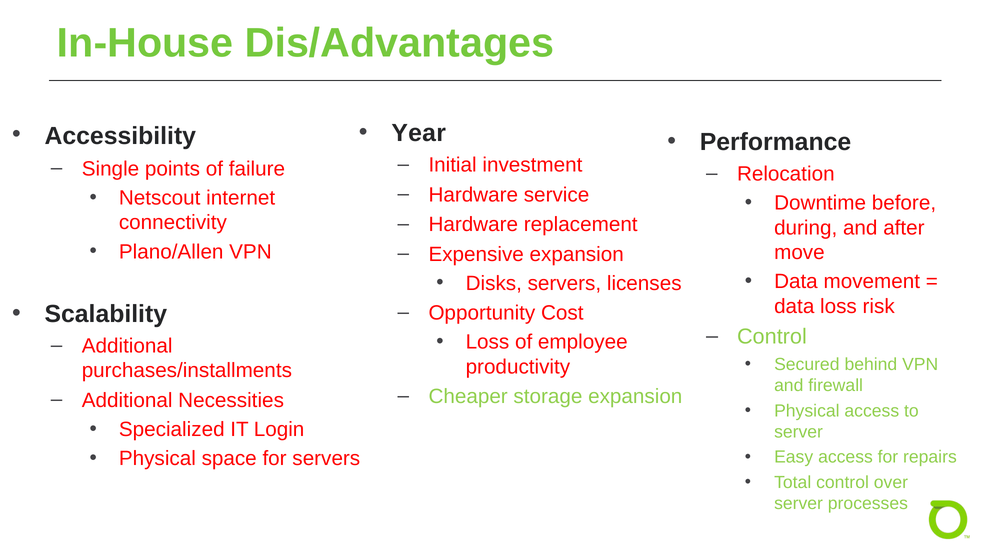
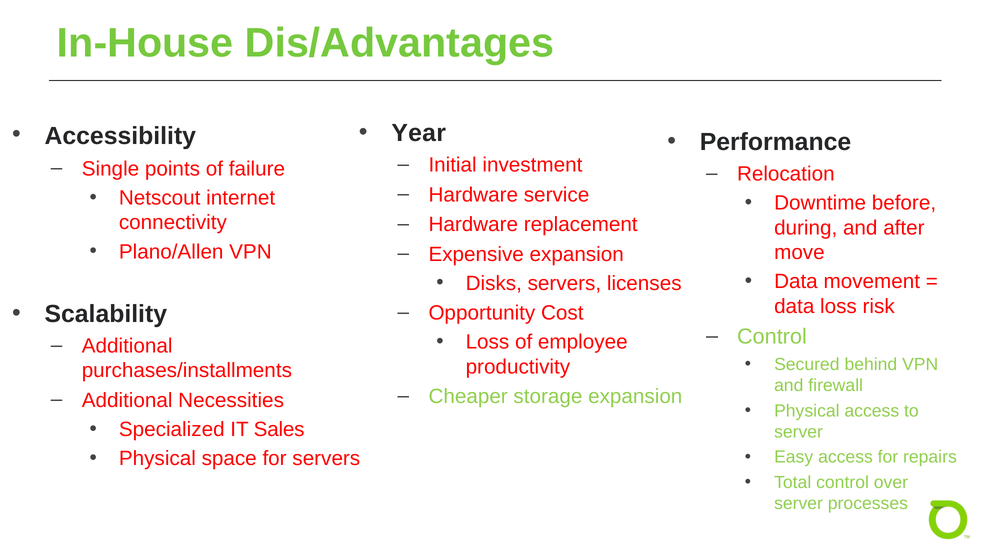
Login: Login -> Sales (279, 430)
